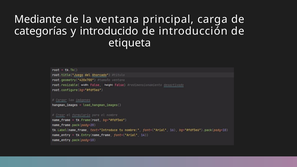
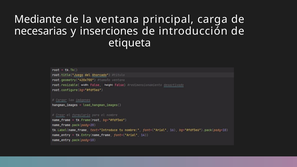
categorías: categorías -> necesarias (41, 31)
introducido: introducido -> inserciones (109, 31)
